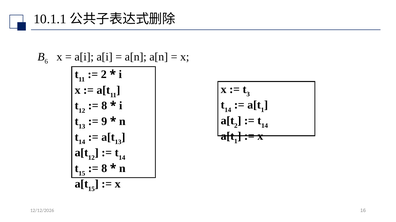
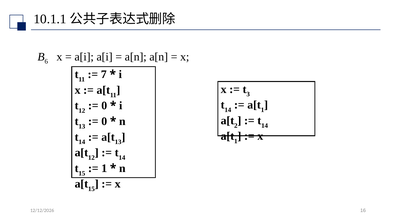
2: 2 -> 7 (104, 75)
8: 8 -> 0 (104, 106)
9: 9 -> 0 (104, 122)
8: 8 -> 1 (104, 169)
